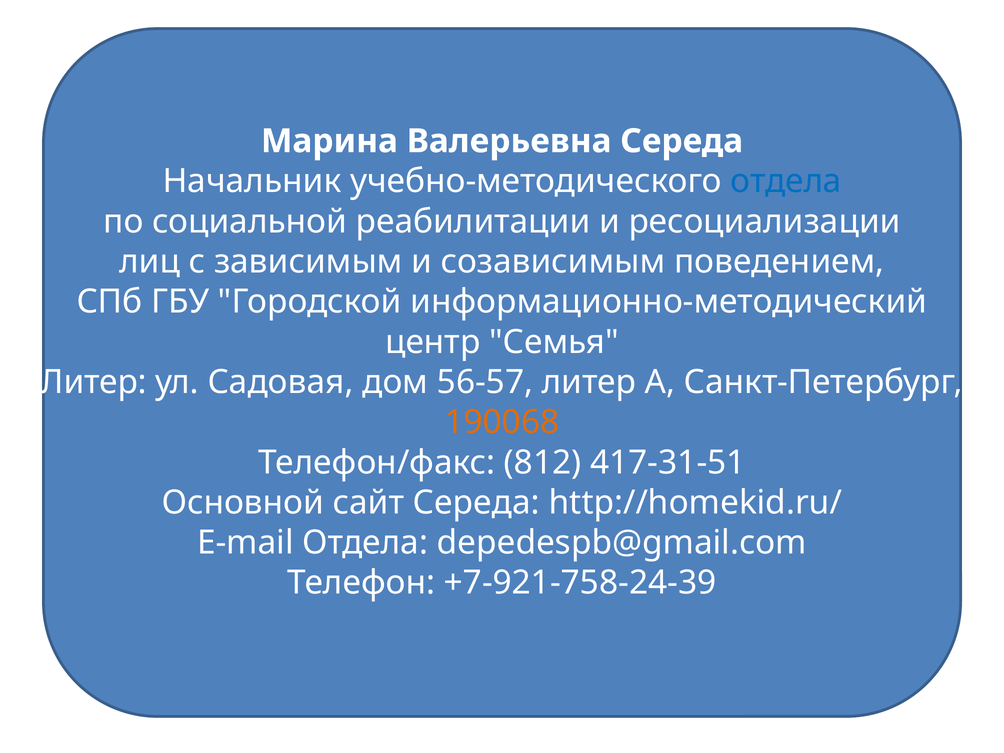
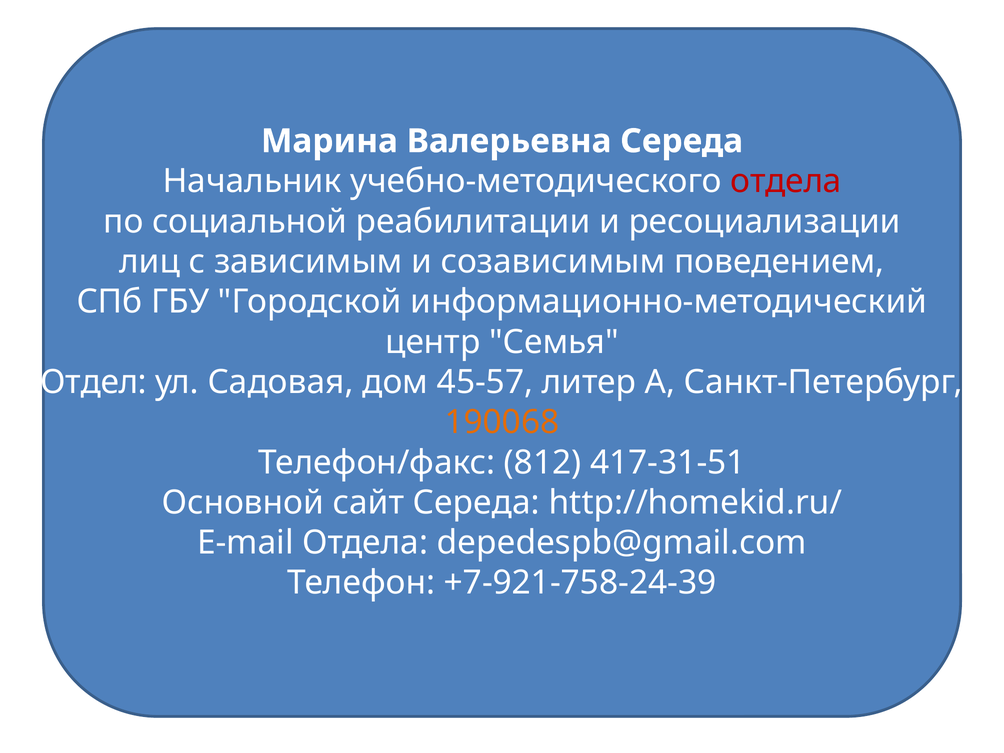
отдела colour: blue -> red (786, 181)
Литер: Литер -> Отдел (94, 382)
56-57: 56-57 -> 45-57 (485, 382)
